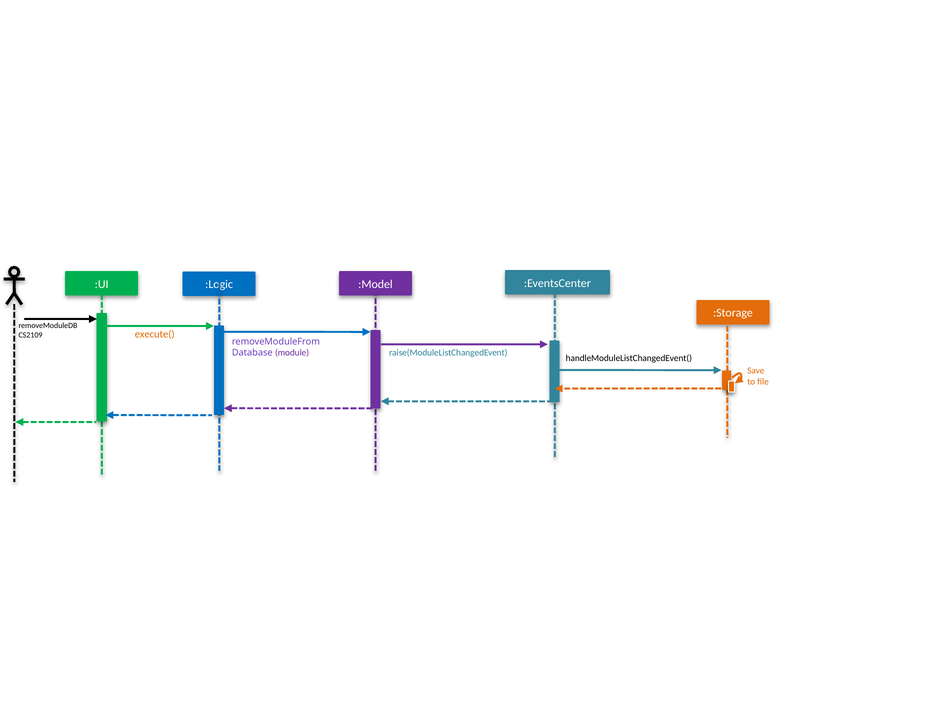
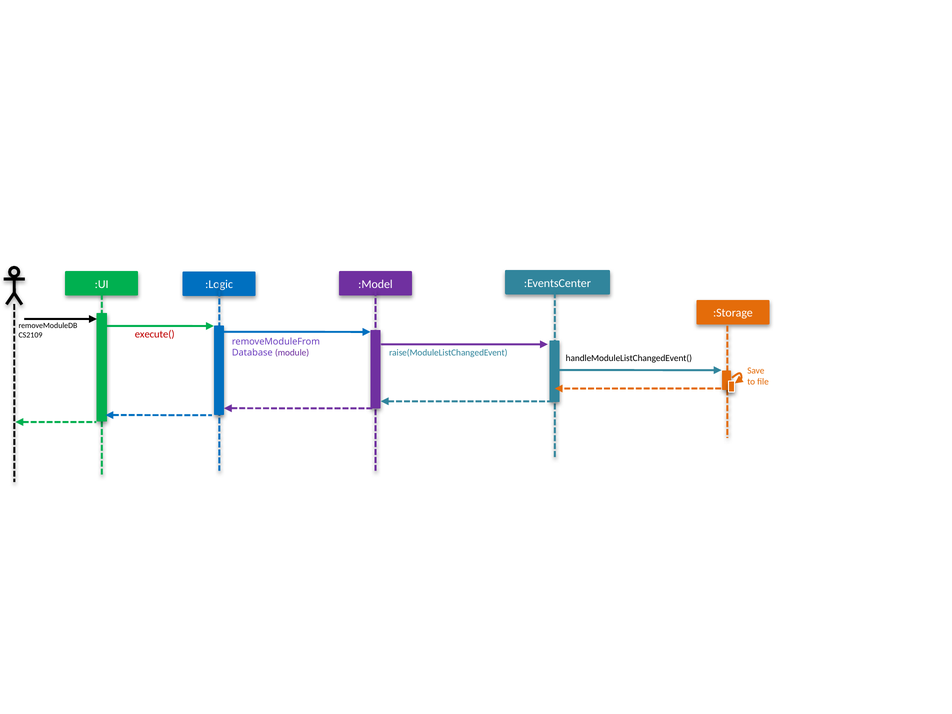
execute( colour: orange -> red (155, 334)
